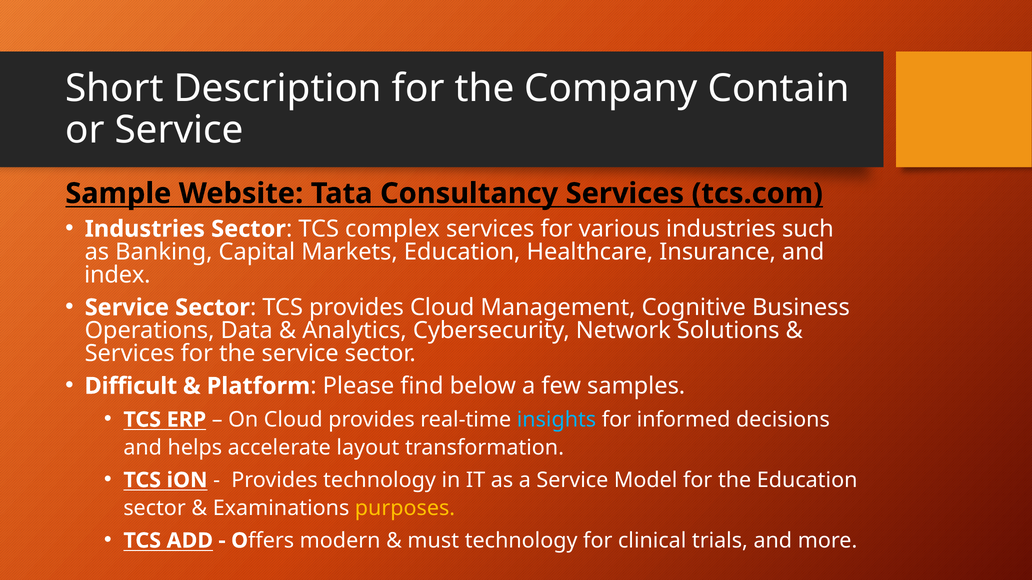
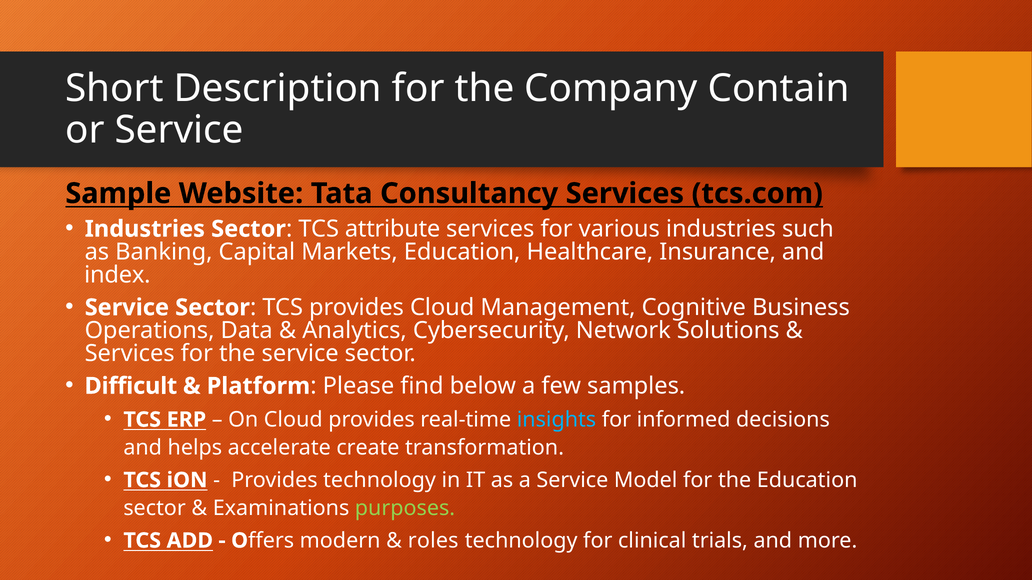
complex: complex -> attribute (393, 229)
layout: layout -> create (368, 448)
purposes colour: yellow -> light green (405, 508)
must: must -> roles (433, 541)
